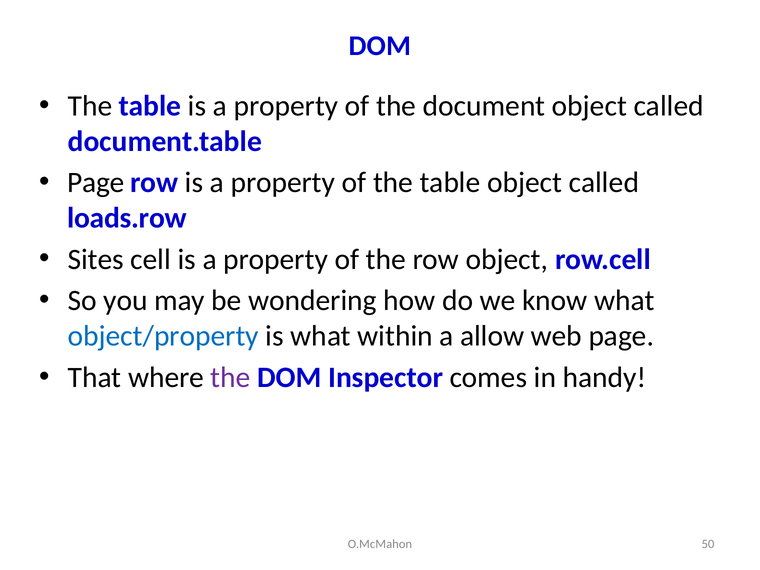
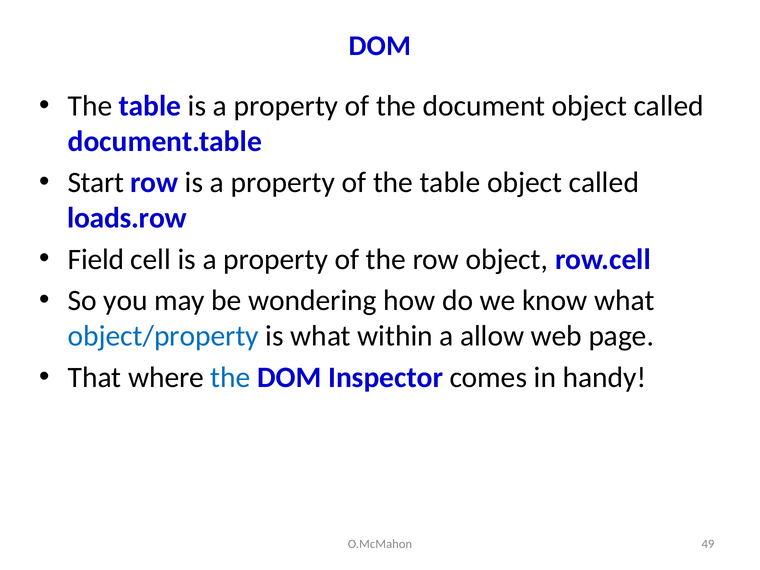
Page: Page -> Start (96, 183)
Sites: Sites -> Field (96, 259)
the colour: purple -> blue (231, 377)
50: 50 -> 49 (708, 544)
